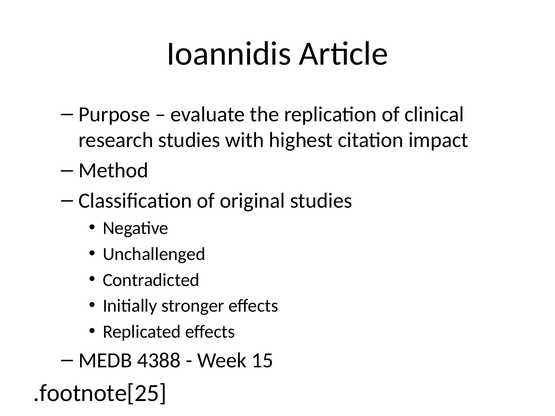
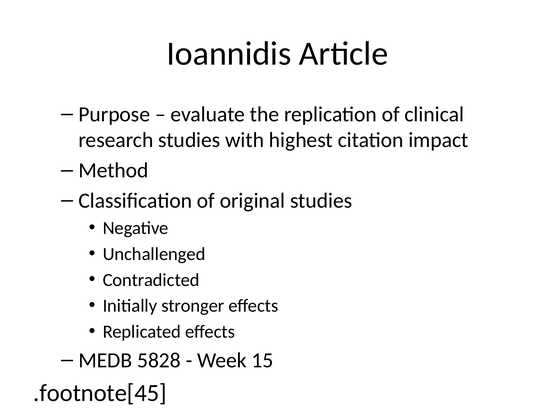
4388: 4388 -> 5828 (159, 360)
.footnote[25: .footnote[25 -> .footnote[45 (100, 393)
